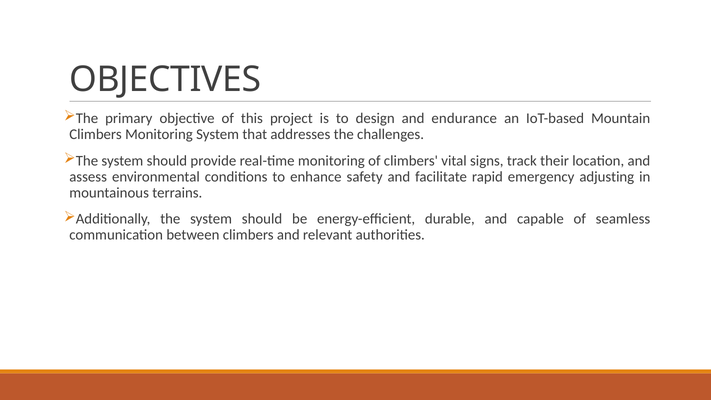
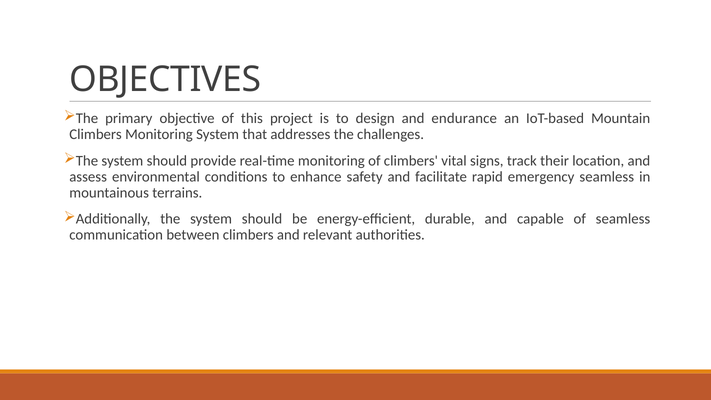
emergency adjusting: adjusting -> seamless (607, 177)
